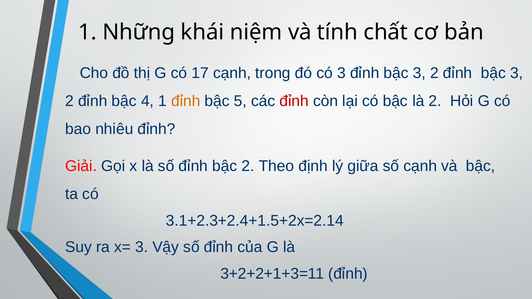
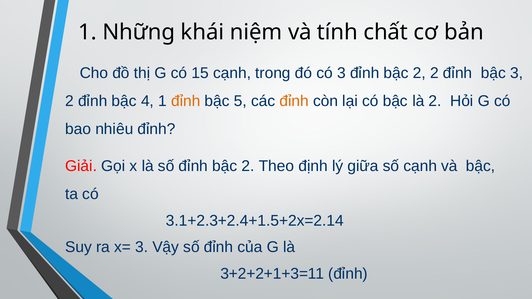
17: 17 -> 15 (200, 73)
3 đỉnh bậc 3: 3 -> 2 (419, 73)
đỉnh colour: red -> orange (294, 101)
